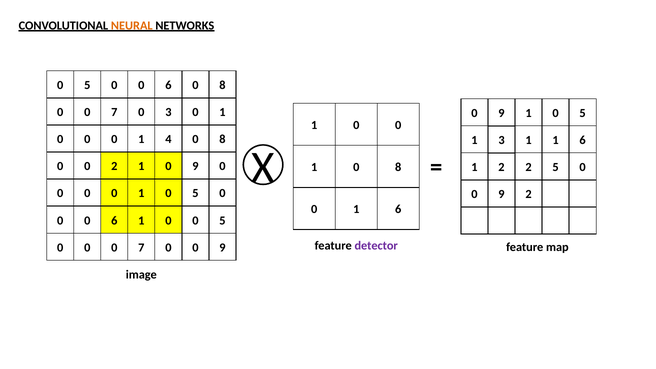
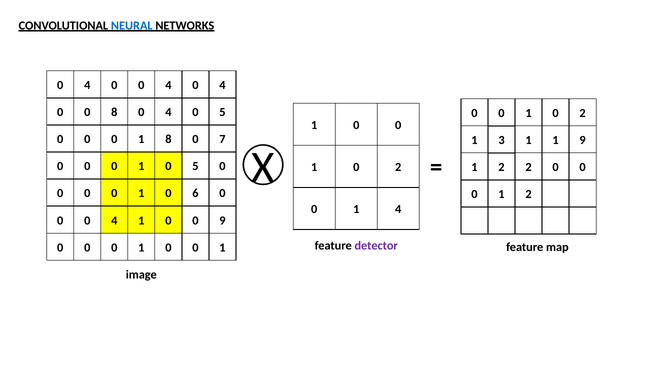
NEURAL colour: orange -> blue (132, 25)
5: 5 -> 4 (87, 85)
6: 6 -> 4 (168, 85)
8: 8 -> 4 (222, 85)
7: 7 -> 8 (114, 112)
3: 3 -> 4 (168, 112)
1: 1 -> 5 (222, 112)
9: 9 -> 0 (501, 113)
5: 5 -> 2 (583, 113)
1 4: 4 -> 8 (168, 139)
8: 8 -> 7 (222, 139)
1 1 6: 6 -> 9 (583, 140)
2: 2 -> 0 (114, 166)
1 0 9: 9 -> 5 (195, 166)
8: 8 -> 2 (398, 167)
2 2 5: 5 -> 0 (556, 167)
0 1 0 5: 5 -> 6 (195, 193)
9: 9 -> 1 (501, 194)
0 1 6: 6 -> 4 (398, 209)
6: 6 -> 4 (114, 220)
0 0 5: 5 -> 9 (222, 220)
7: 7 -> 1 (141, 247)
9: 9 -> 1 (222, 247)
